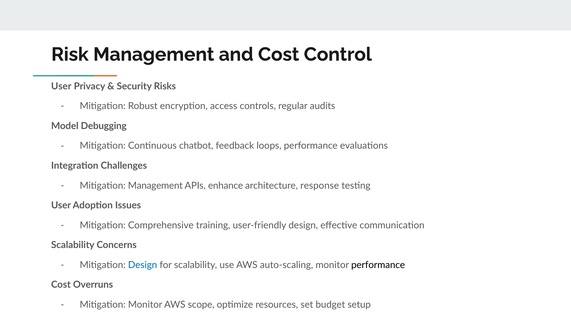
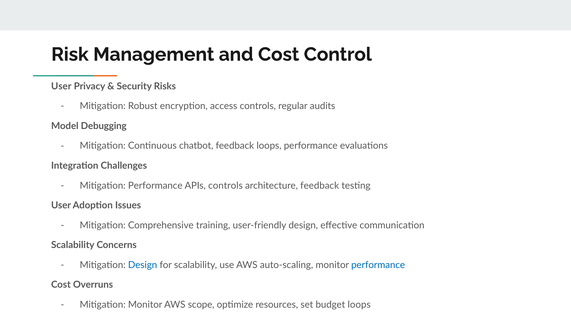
Mitigation Management: Management -> Performance (155, 186)
APIs enhance: enhance -> controls (226, 186)
architecture response: response -> feedback (320, 186)
performance colour: black -> blue (378, 265)
budget setup: setup -> loops (359, 305)
